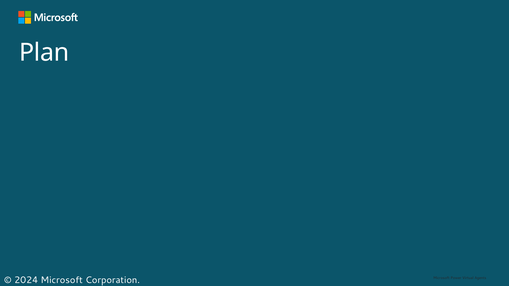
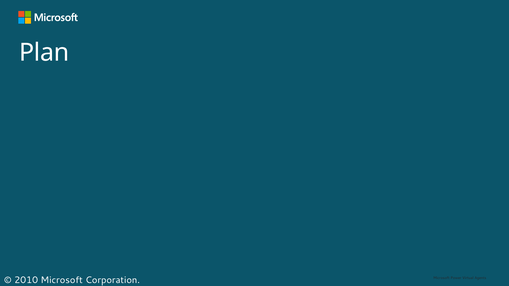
2024: 2024 -> 2010 (26, 281)
